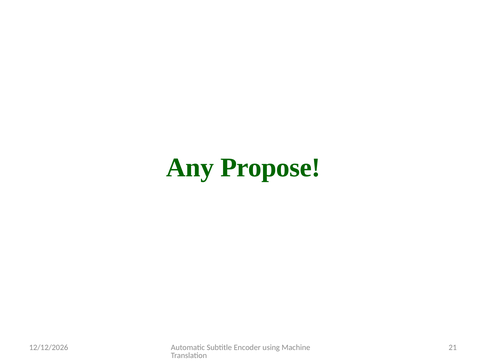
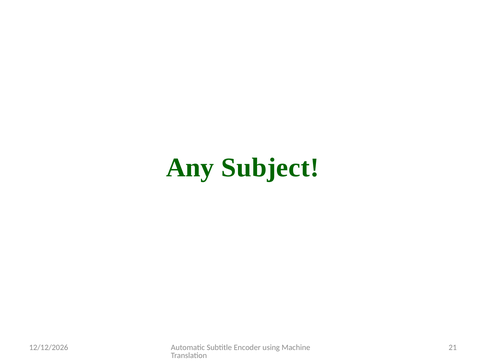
Propose: Propose -> Subject (270, 168)
